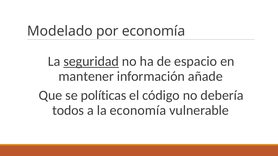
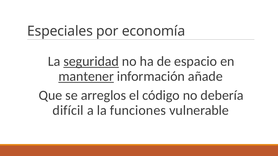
Modelado: Modelado -> Especiales (60, 31)
mantener underline: none -> present (86, 77)
políticas: políticas -> arreglos (103, 96)
todos: todos -> difícil (68, 111)
la economía: economía -> funciones (138, 111)
